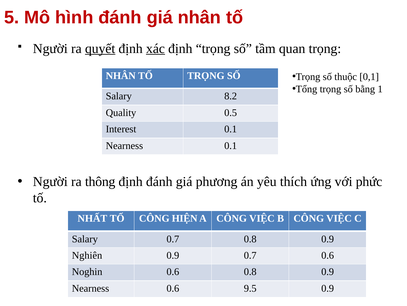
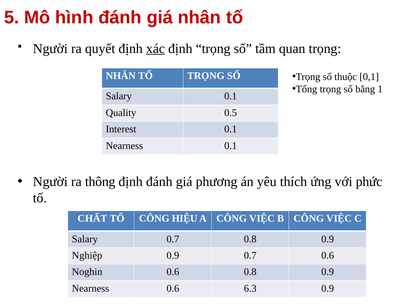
quyết underline: present -> none (100, 48)
Salary 8.2: 8.2 -> 0.1 (231, 96)
NHẤT: NHẤT -> CHẤT (92, 218)
HIỆN: HIỆN -> HIỆU (185, 218)
Nghiên: Nghiên -> Nghiệp (87, 255)
9.5: 9.5 -> 6.3 (250, 288)
